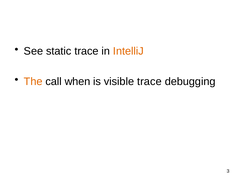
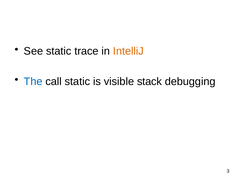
The colour: orange -> blue (33, 82)
call when: when -> static (77, 82)
visible trace: trace -> stack (149, 82)
